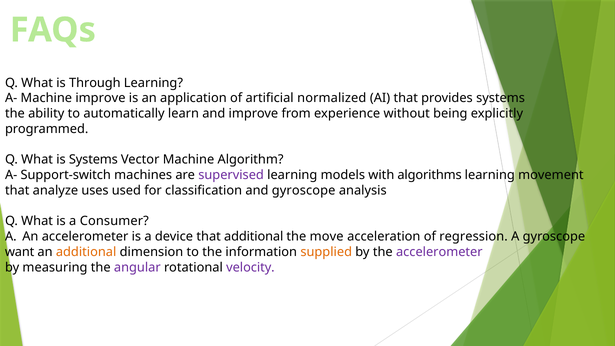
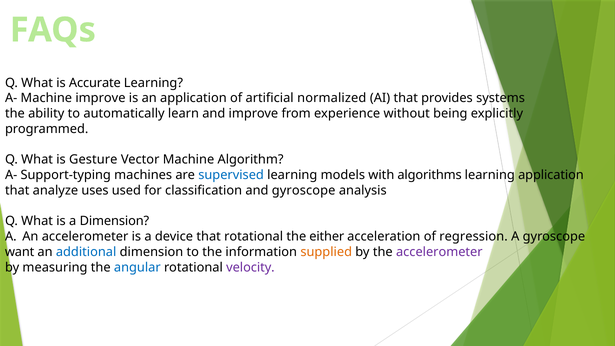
Through: Through -> Accurate (95, 83)
is Systems: Systems -> Gesture (93, 160)
Support-switch: Support-switch -> Support-typing (66, 175)
supervised colour: purple -> blue (231, 175)
learning movement: movement -> application (551, 175)
a Consumer: Consumer -> Dimension (114, 221)
that additional: additional -> rotational (254, 237)
move: move -> either (327, 237)
additional colour: orange -> blue (86, 252)
angular colour: purple -> blue (137, 267)
